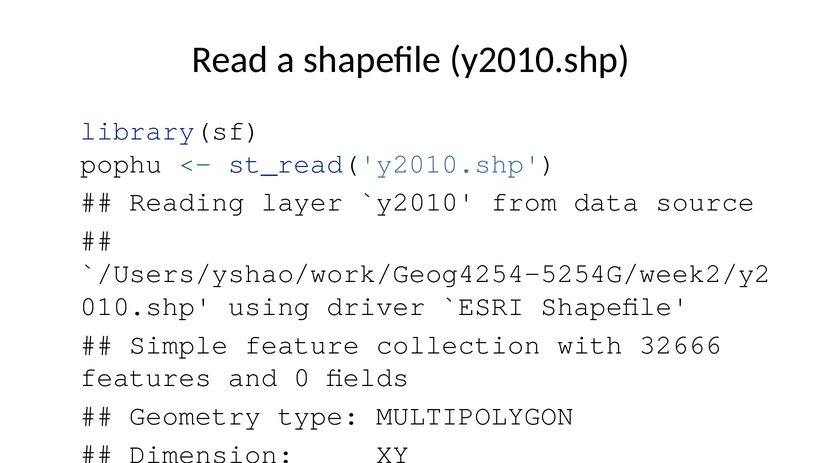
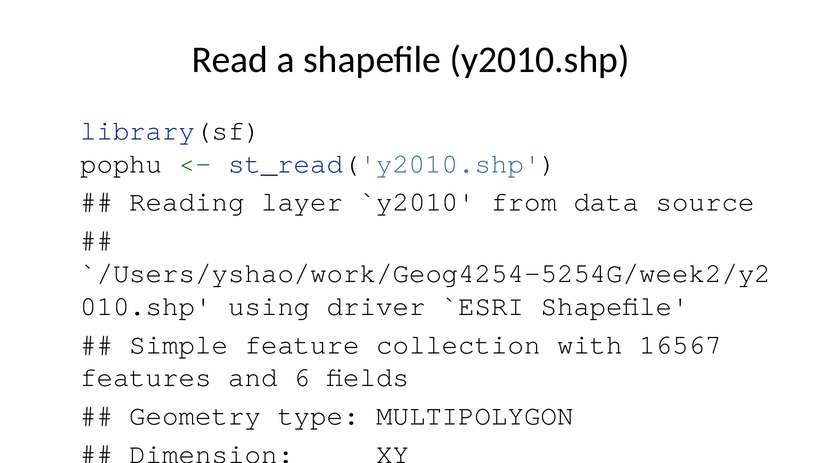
32666: 32666 -> 16567 (680, 344)
0: 0 -> 6 (302, 377)
